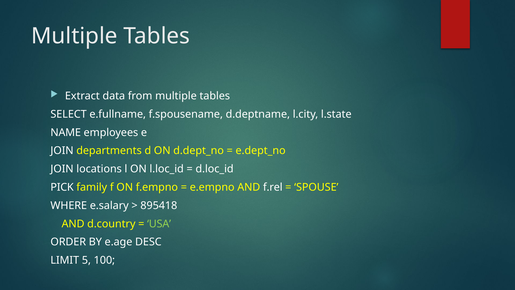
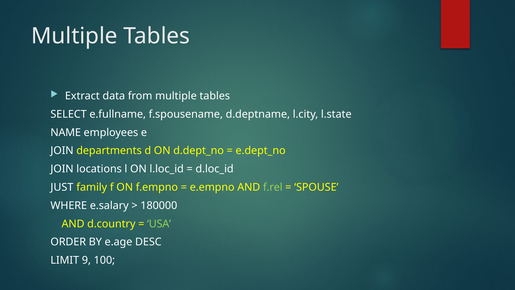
PICK: PICK -> JUST (62, 187)
f.rel colour: white -> light green (273, 187)
895418: 895418 -> 180000 (159, 205)
5: 5 -> 9 (86, 260)
